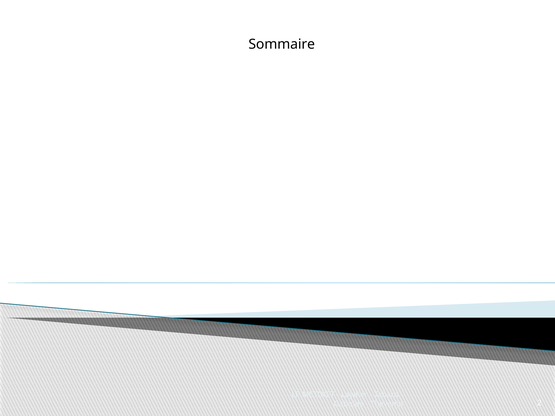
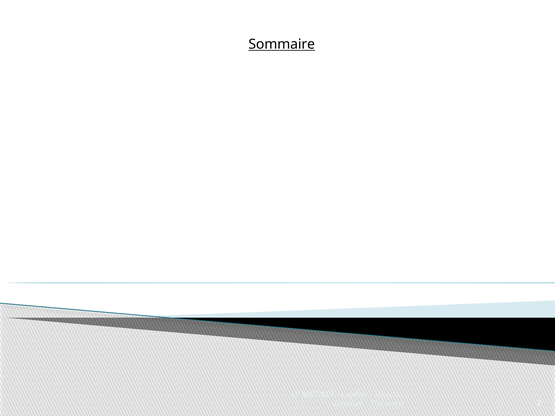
Sommaire underline: none -> present (282, 44)
